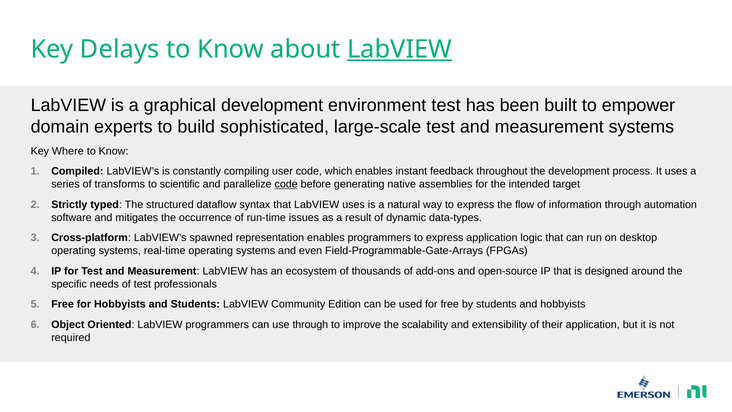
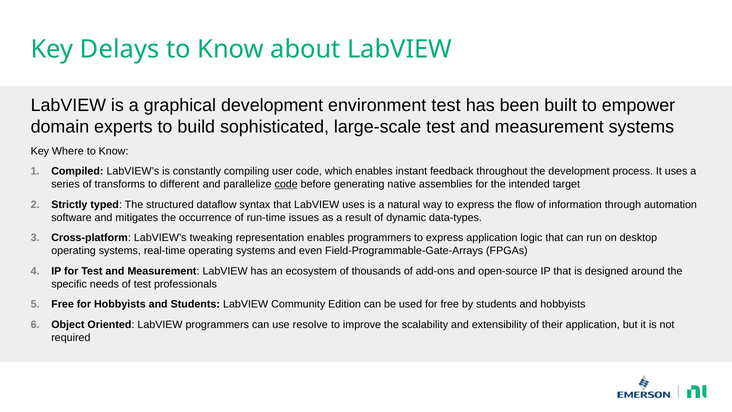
LabVIEW underline: present -> none (400, 49)
scientific: scientific -> different (180, 184)
spawned: spawned -> tweaking (211, 238)
use through: through -> resolve (310, 325)
